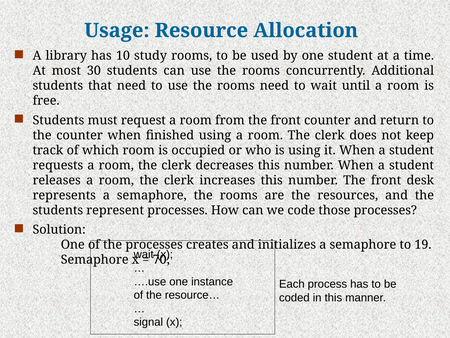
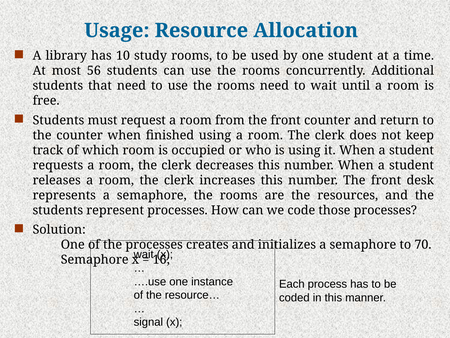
30: 30 -> 56 (94, 71)
19: 19 -> 70 (423, 244)
70: 70 -> 16 (161, 259)
